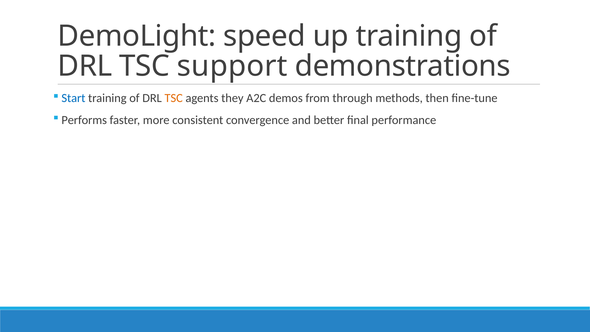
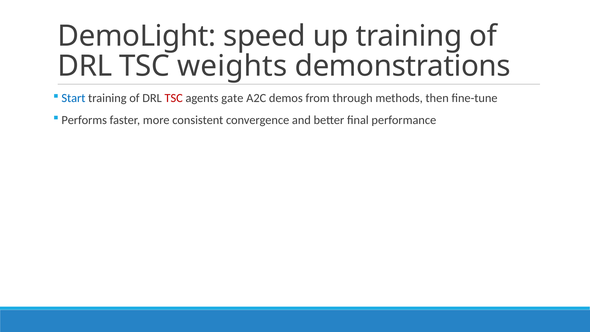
support: support -> weights (232, 66)
TSC colour: orange -> red (174, 98)
they: they -> gate (232, 98)
